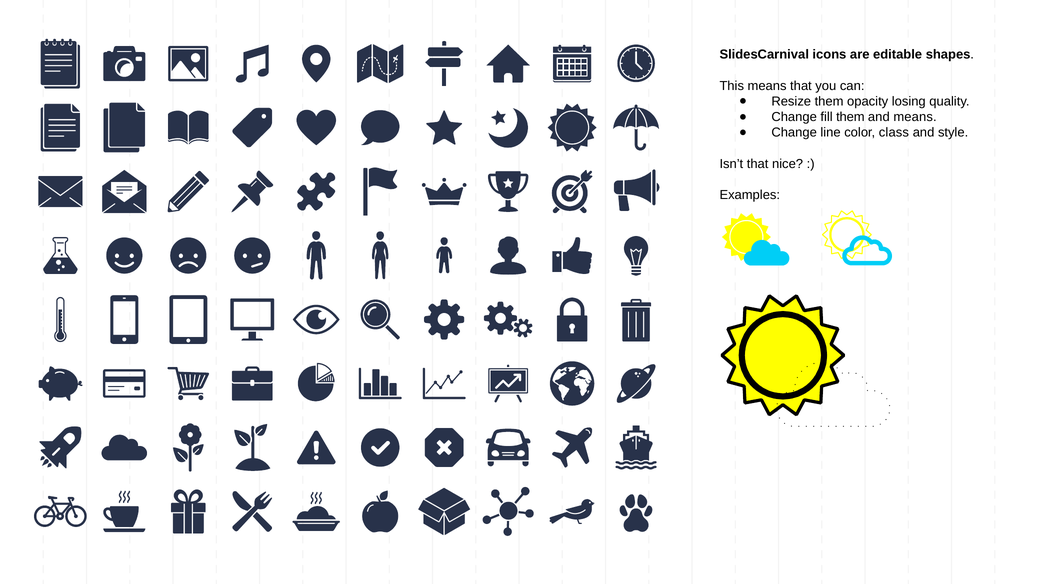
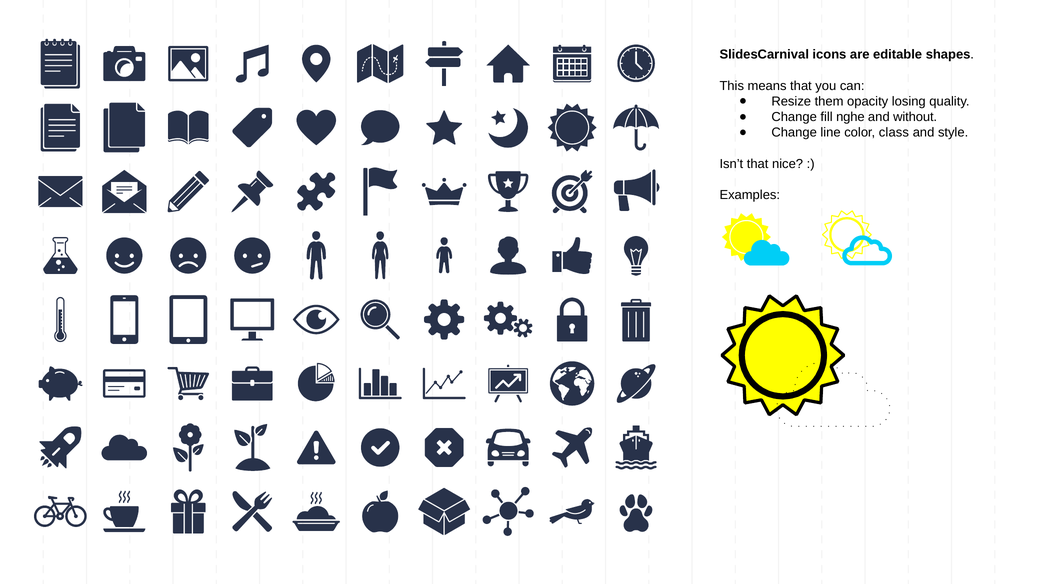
fill them: them -> nghe (850, 117)
and means: means -> without (915, 117)
